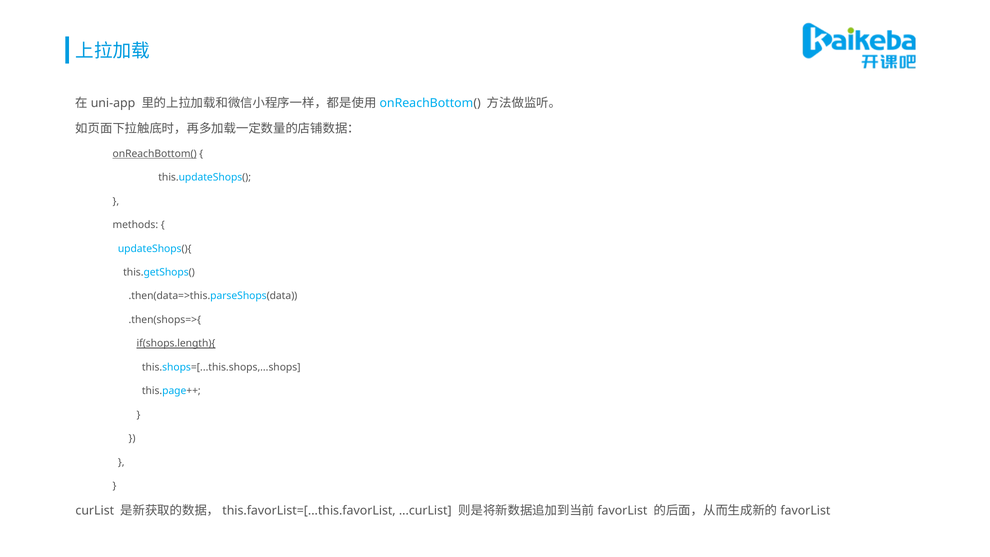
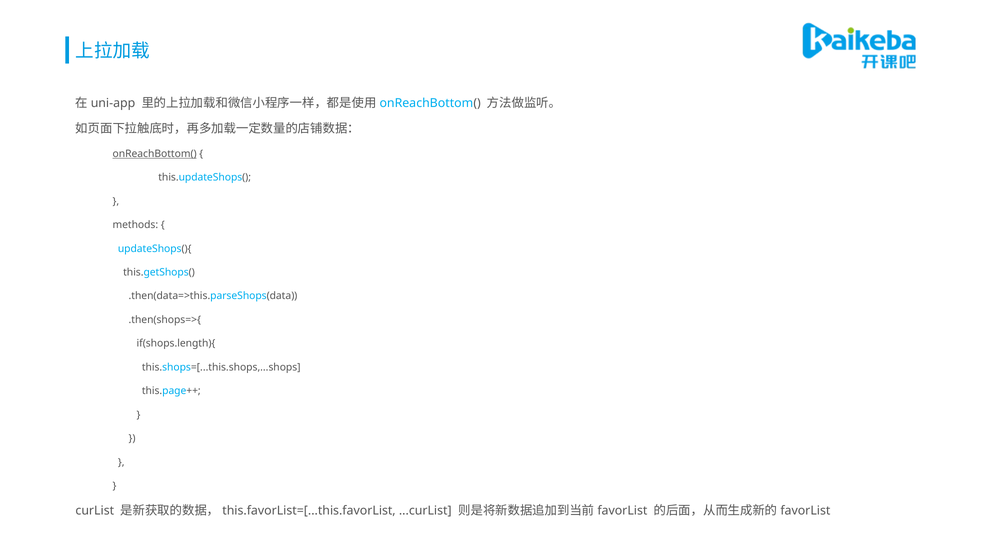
if(shops.length){ underline: present -> none (176, 343)
